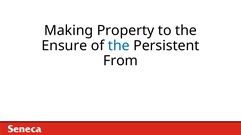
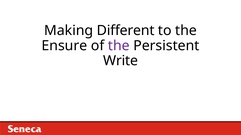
Property: Property -> Different (126, 31)
the colour: blue -> purple (119, 46)
From: From -> Write (121, 61)
